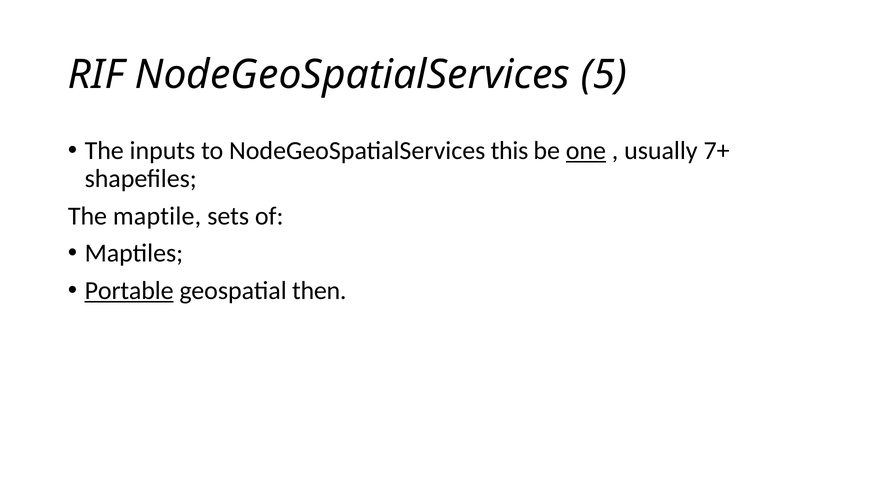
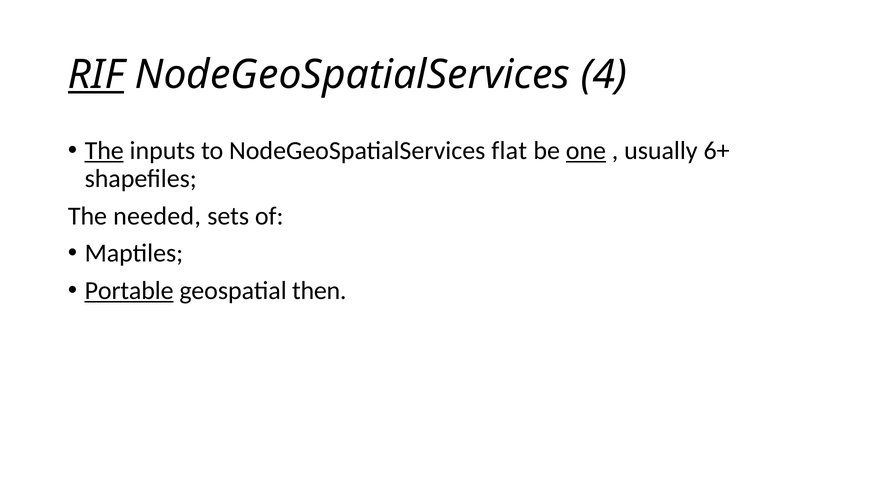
RIF underline: none -> present (96, 75)
5: 5 -> 4 (604, 75)
The underline: none -> present (104, 151)
this: this -> flat (509, 151)
7+: 7+ -> 6+ (717, 151)
maptile: maptile -> needed (157, 216)
